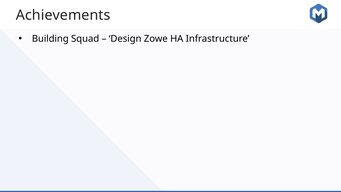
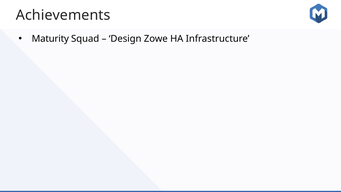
Building: Building -> Maturity (50, 39)
